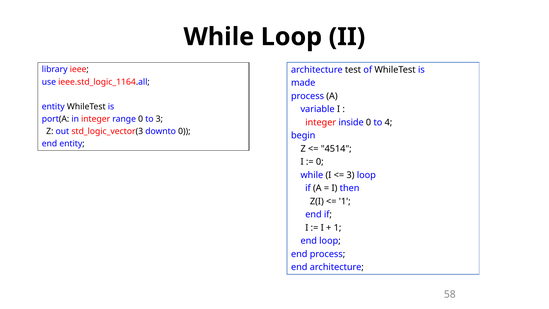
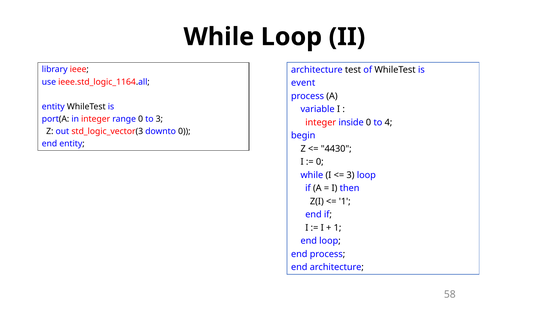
made: made -> event (303, 83)
4514: 4514 -> 4430 (336, 149)
